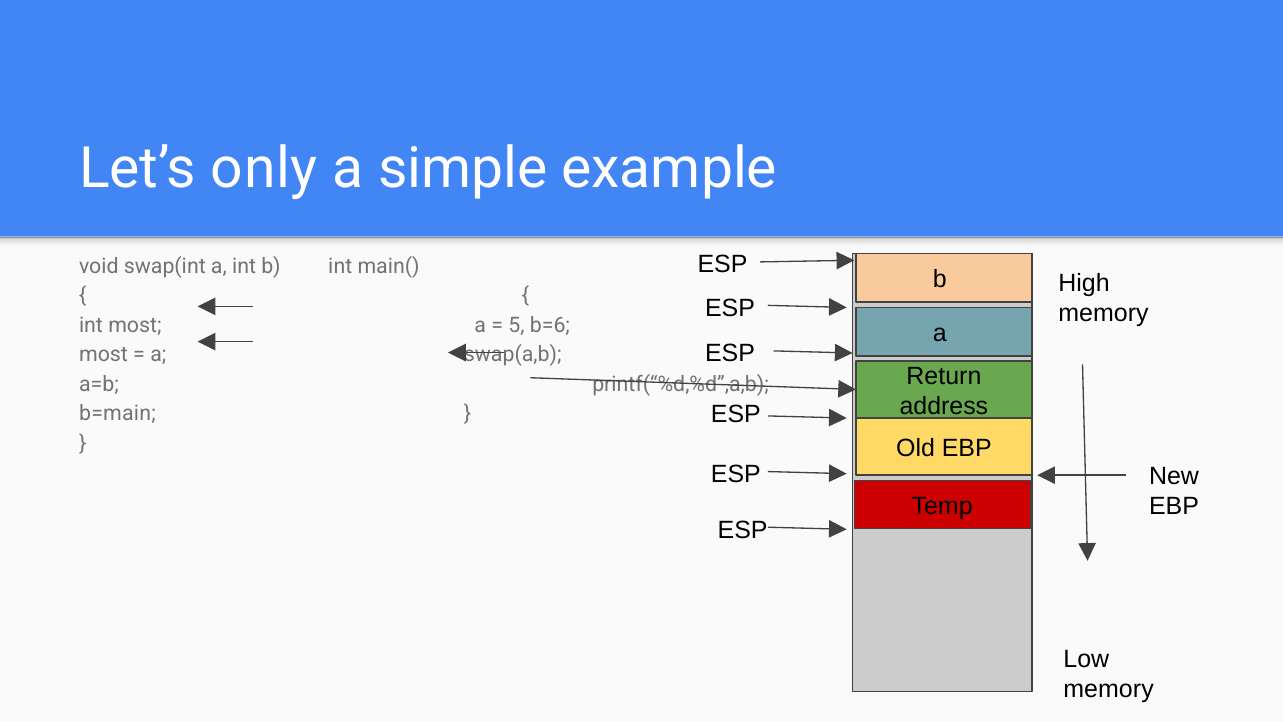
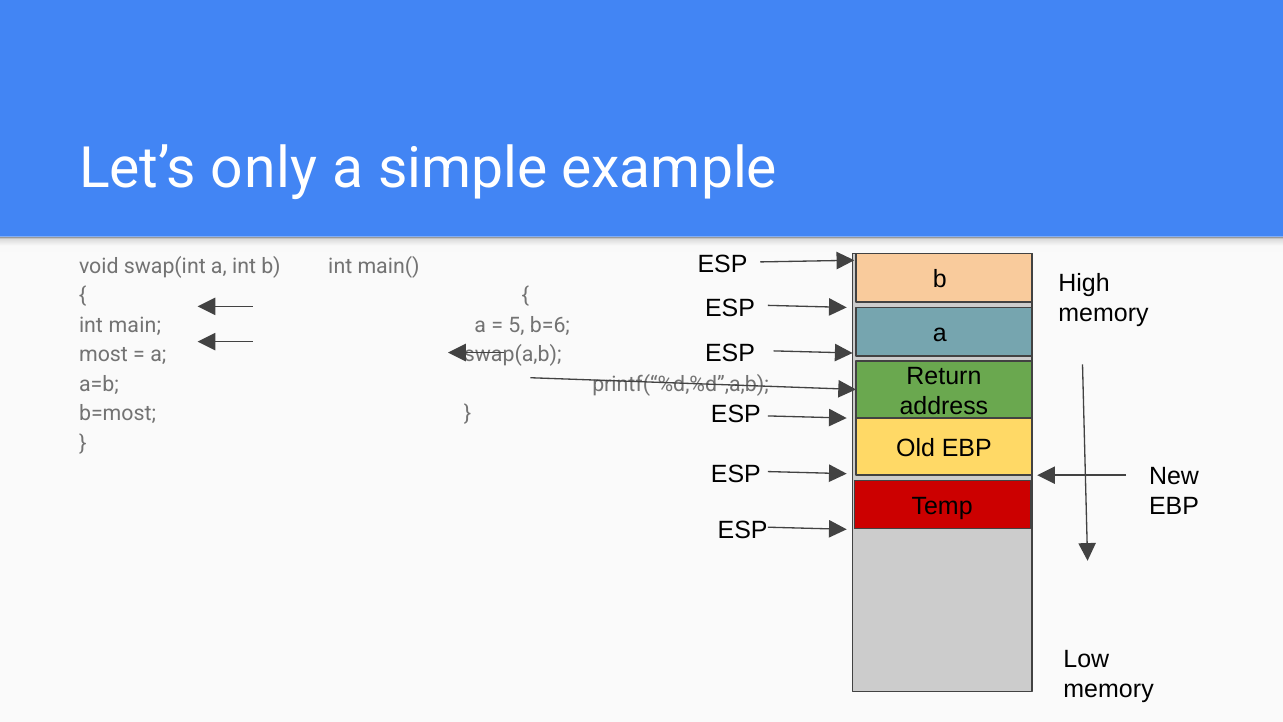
int most: most -> main (135, 325)
b=main: b=main -> b=most (118, 413)
